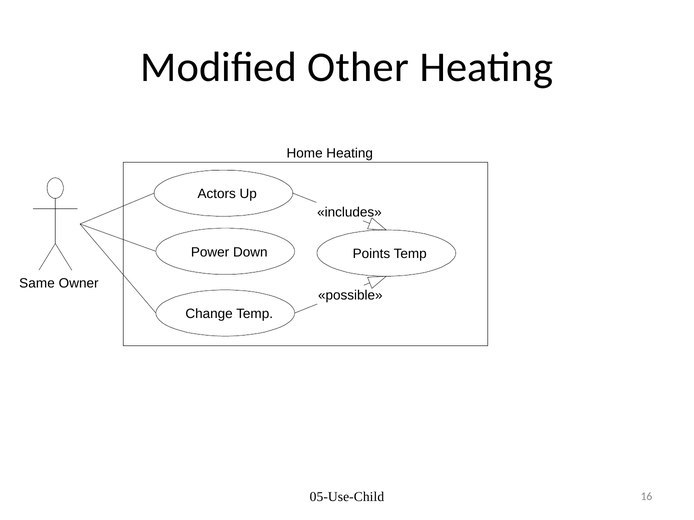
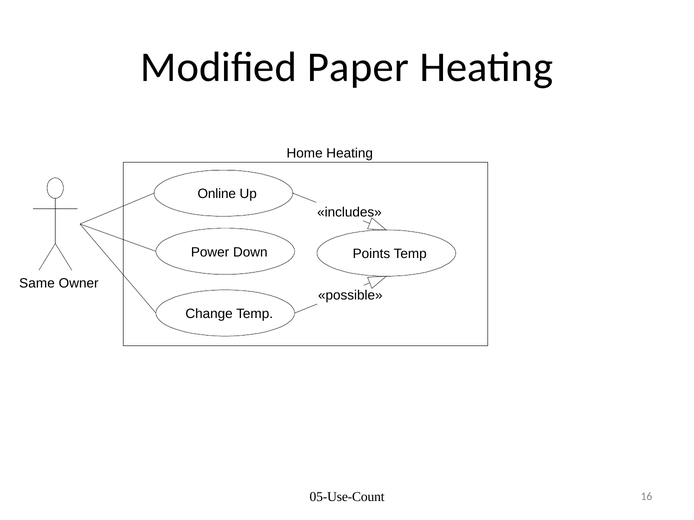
Other: Other -> Paper (358, 67)
Actors: Actors -> Online (217, 194)
05-Use-Child: 05-Use-Child -> 05-Use-Count (347, 497)
